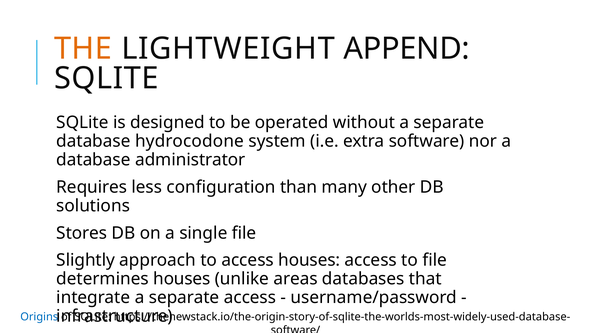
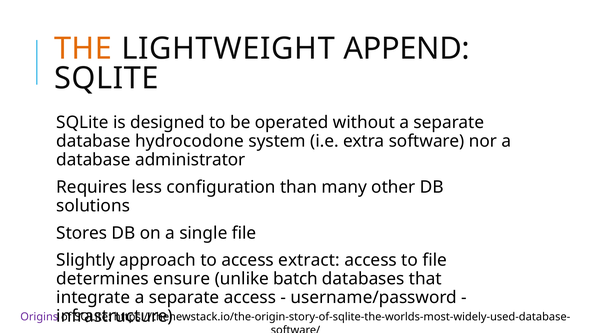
access houses: houses -> extract (309, 260)
determines houses: houses -> ensure (182, 278)
areas: areas -> batch (296, 278)
Origins colour: blue -> purple (39, 316)
